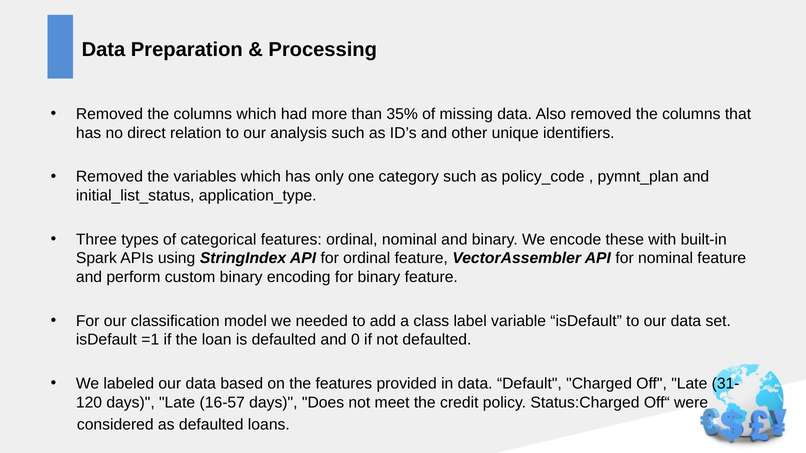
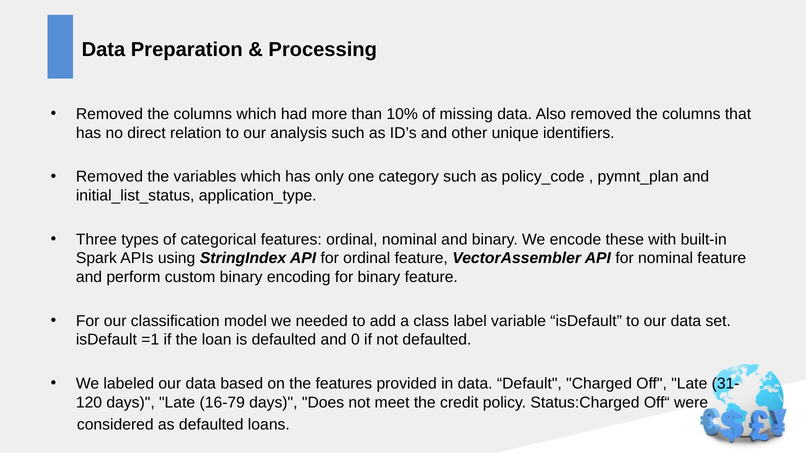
35%: 35% -> 10% (402, 114)
16-57: 16-57 -> 16-79 (222, 403)
